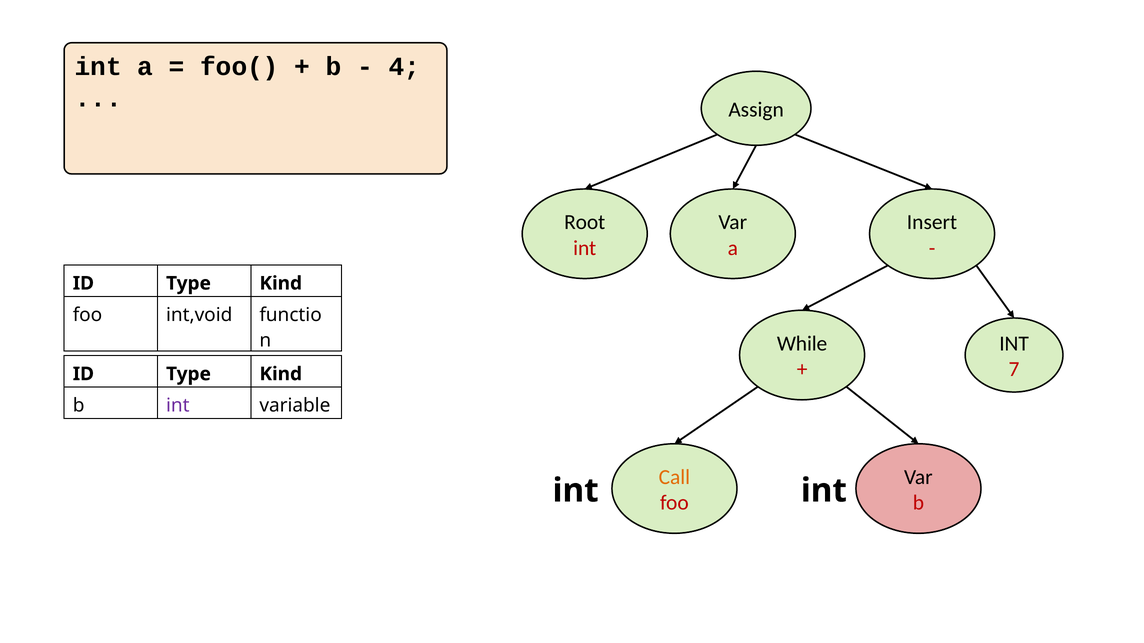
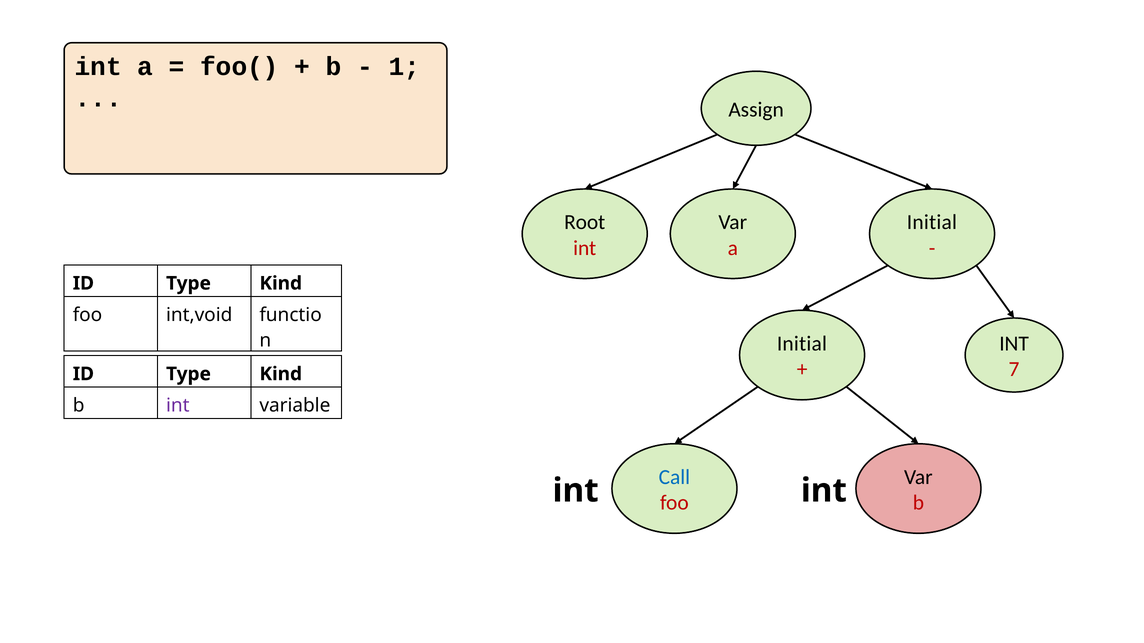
4: 4 -> 1 (404, 67)
Insert: Insert -> Initial (932, 223)
While: While -> Initial (802, 344)
Call colour: orange -> blue (674, 478)
